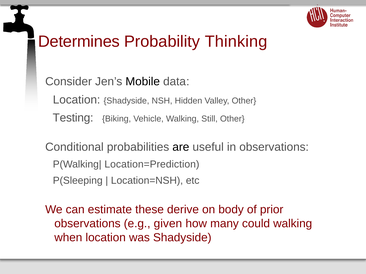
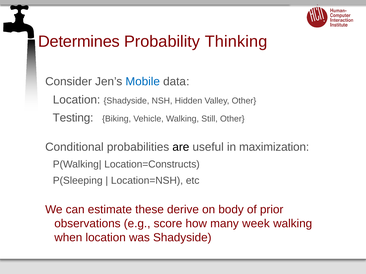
Mobile colour: black -> blue (143, 82)
in observations: observations -> maximization (274, 147)
Location=Prediction: Location=Prediction -> Location=Constructs (152, 164)
given: given -> score (168, 224)
could: could -> week (256, 224)
